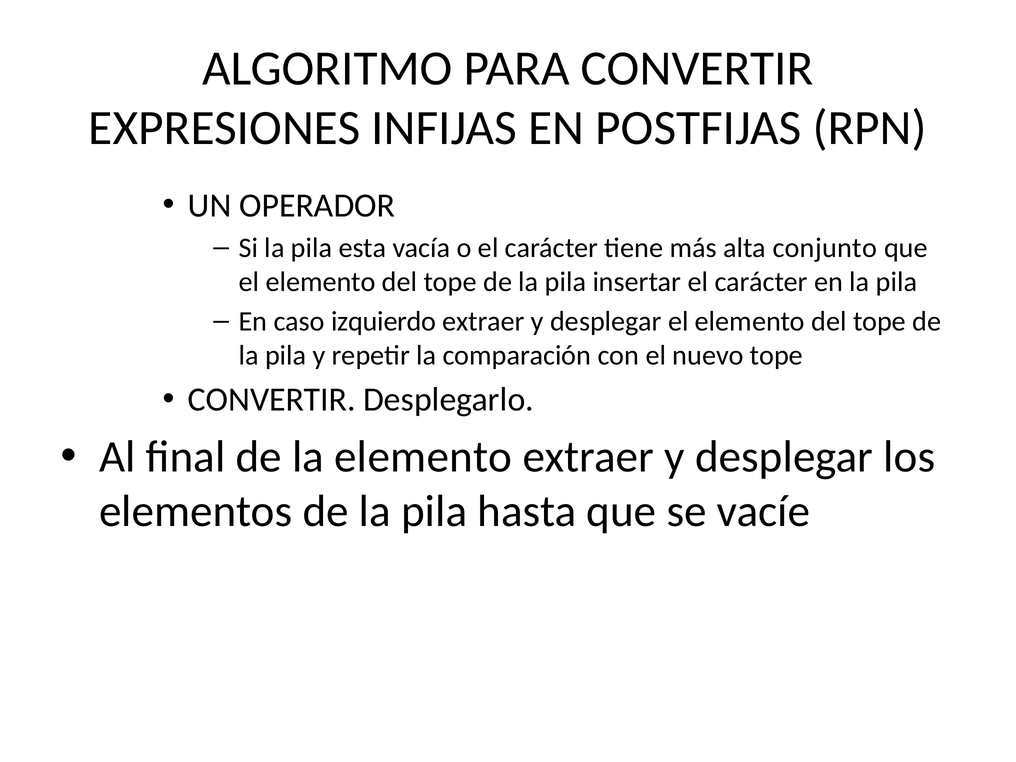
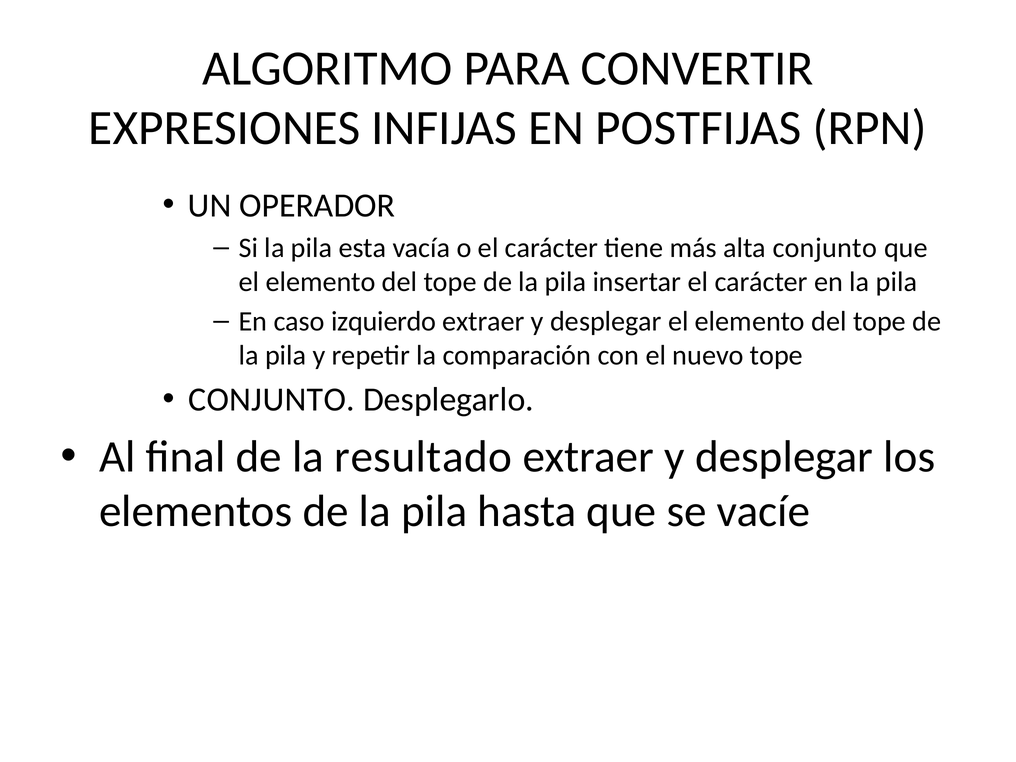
CONVERTIR: CONVERTIR -> CONJUNTO (272, 400)
la elemento: elemento -> resultado (423, 457)
